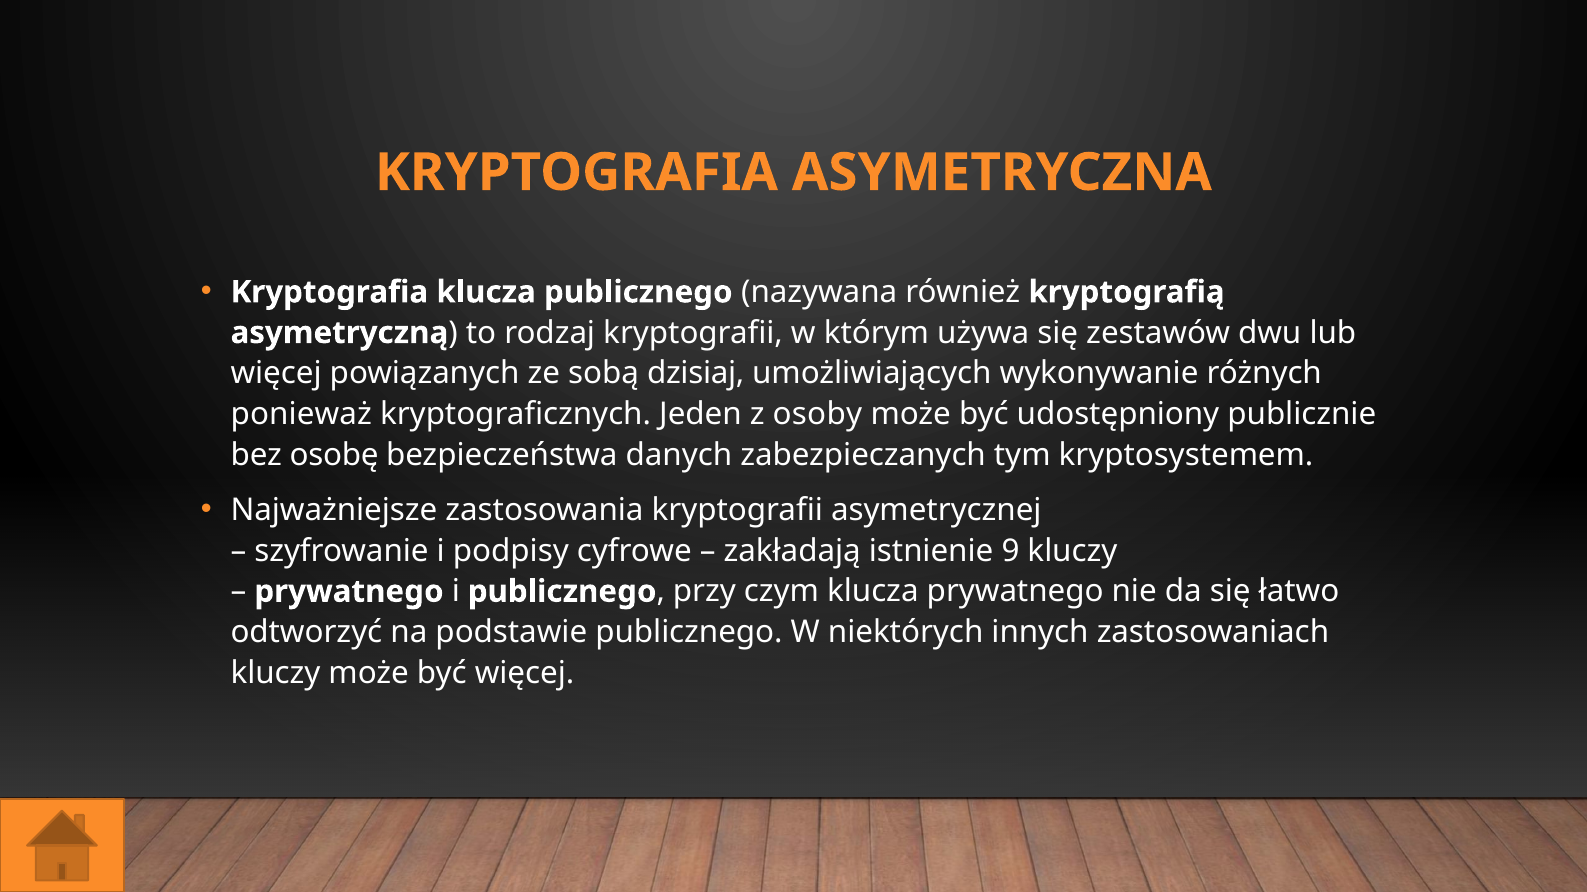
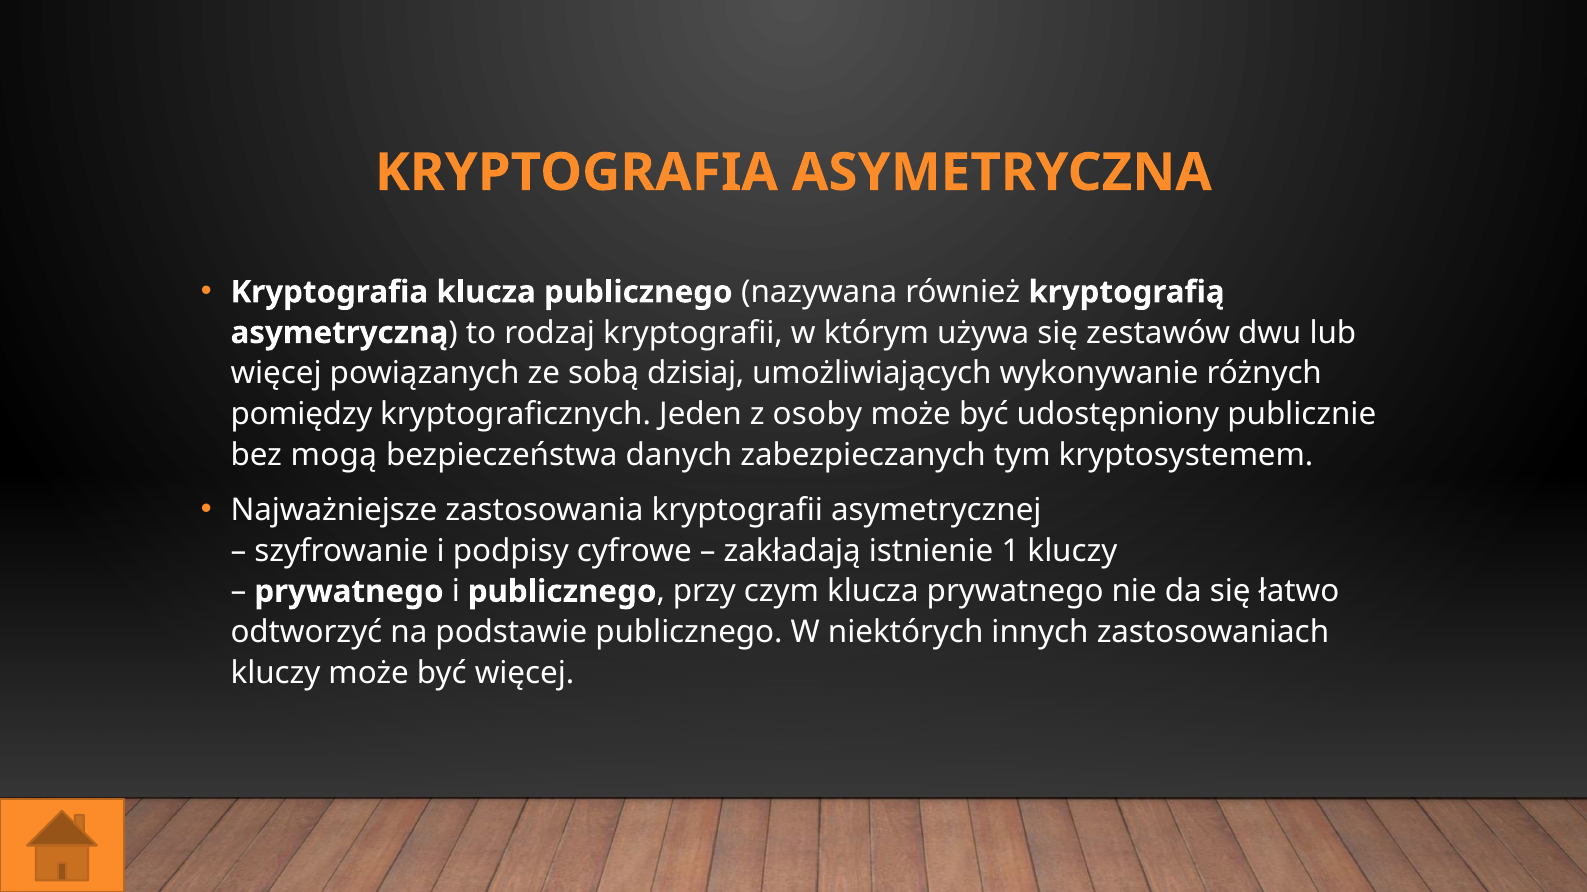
ponieważ: ponieważ -> pomiędzy (301, 414)
osobę: osobę -> mogą (334, 455)
9: 9 -> 1 (1011, 551)
